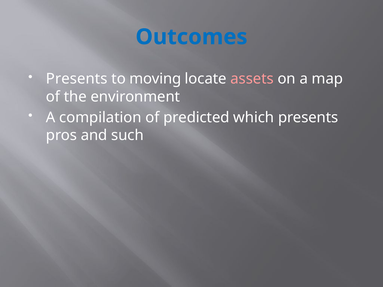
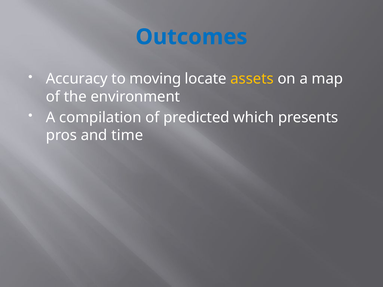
Presents: Presents -> Accuracy (77, 79)
assets colour: pink -> yellow (252, 79)
such: such -> time (127, 135)
